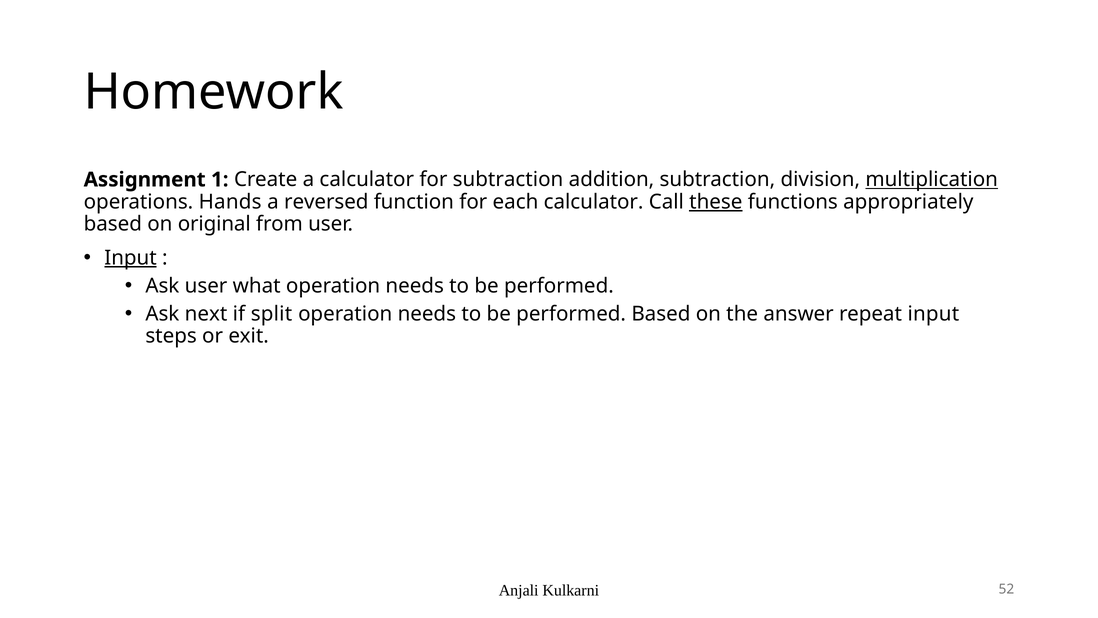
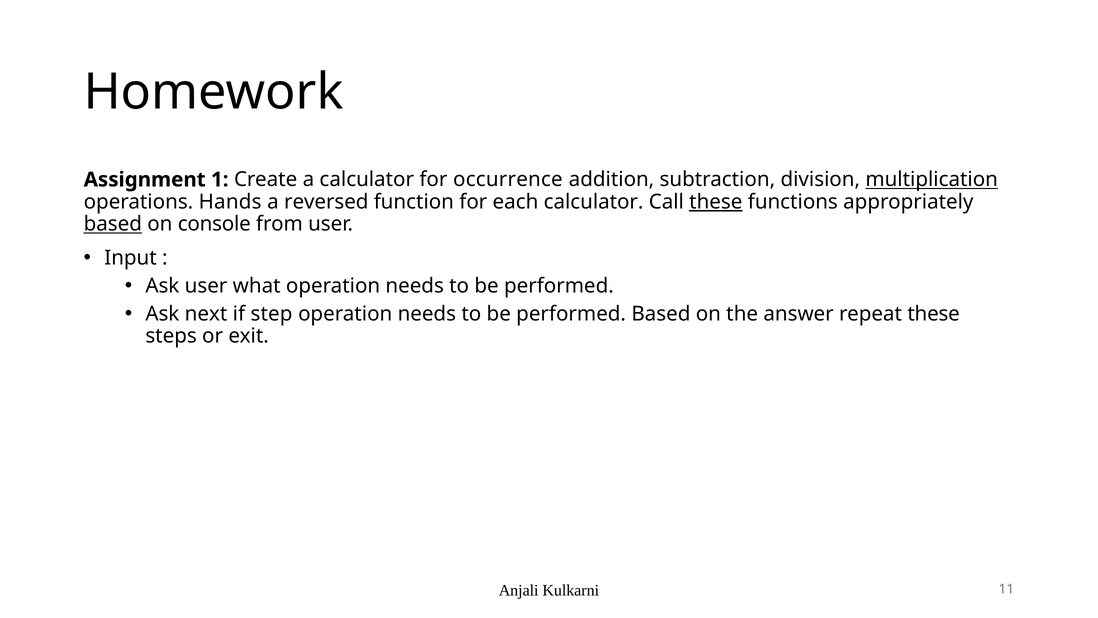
for subtraction: subtraction -> occurrence (508, 180)
based underline: none -> present (113, 224)
original: original -> console (214, 224)
Input underline: present -> none (131, 258)
split: split -> step (272, 314)
repeat input: input -> these (934, 314)
52: 52 -> 11 (1006, 589)
